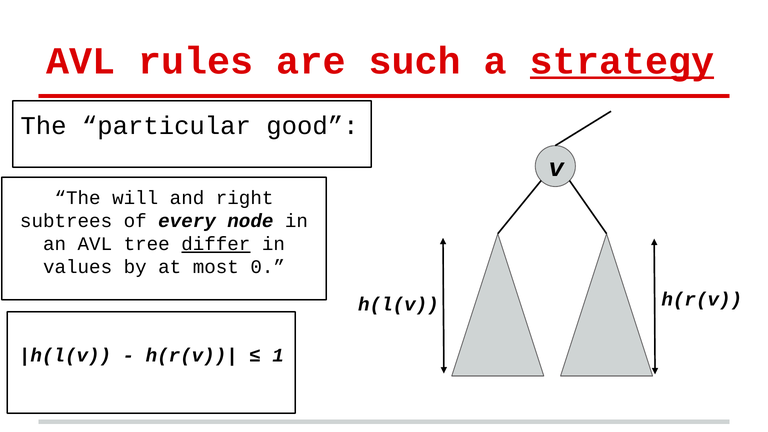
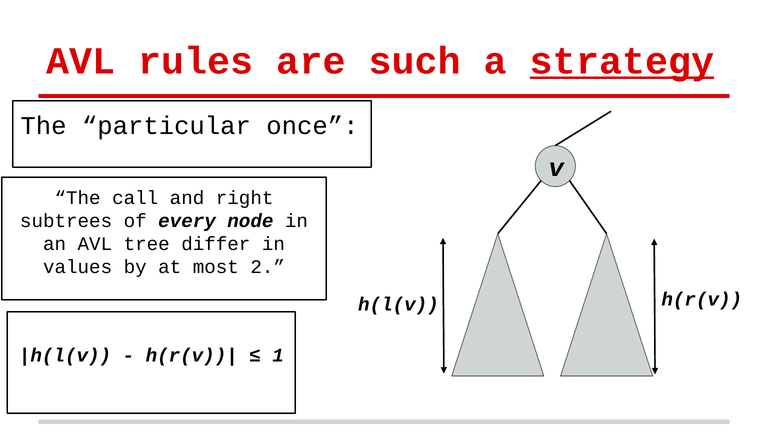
good: good -> once (312, 126)
will: will -> call (135, 198)
differ underline: present -> none (216, 244)
0: 0 -> 2 (268, 267)
